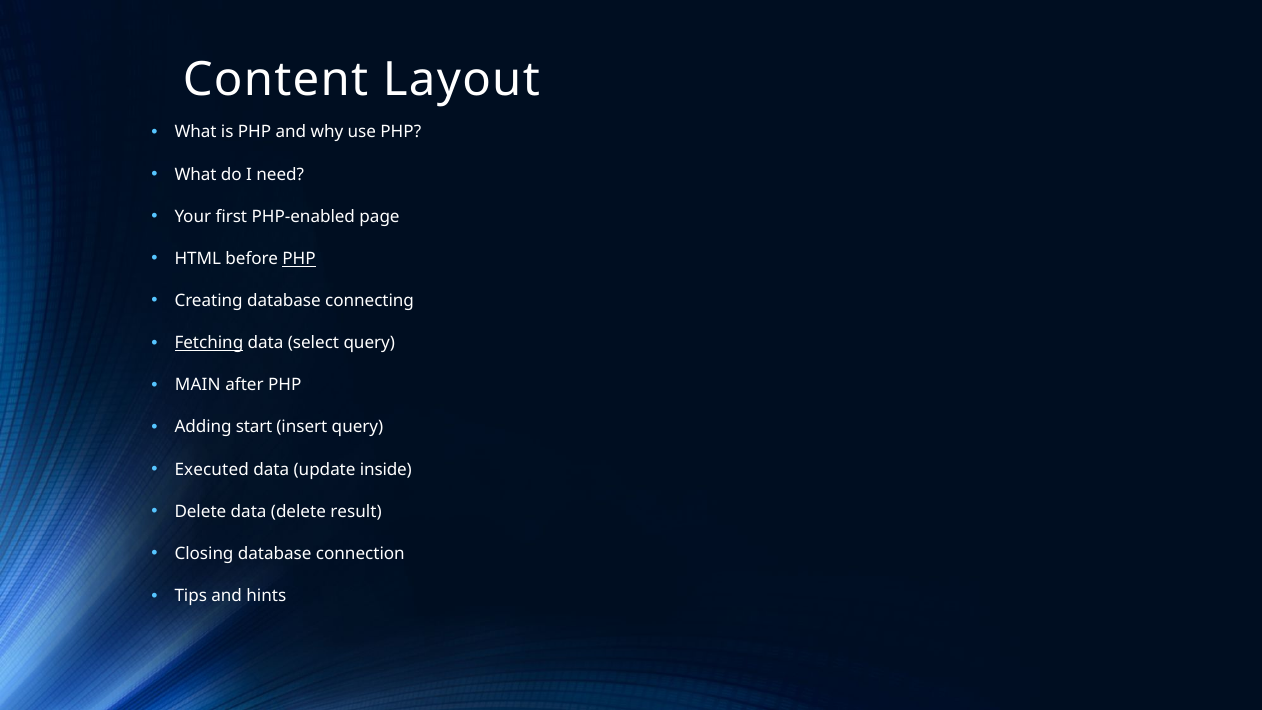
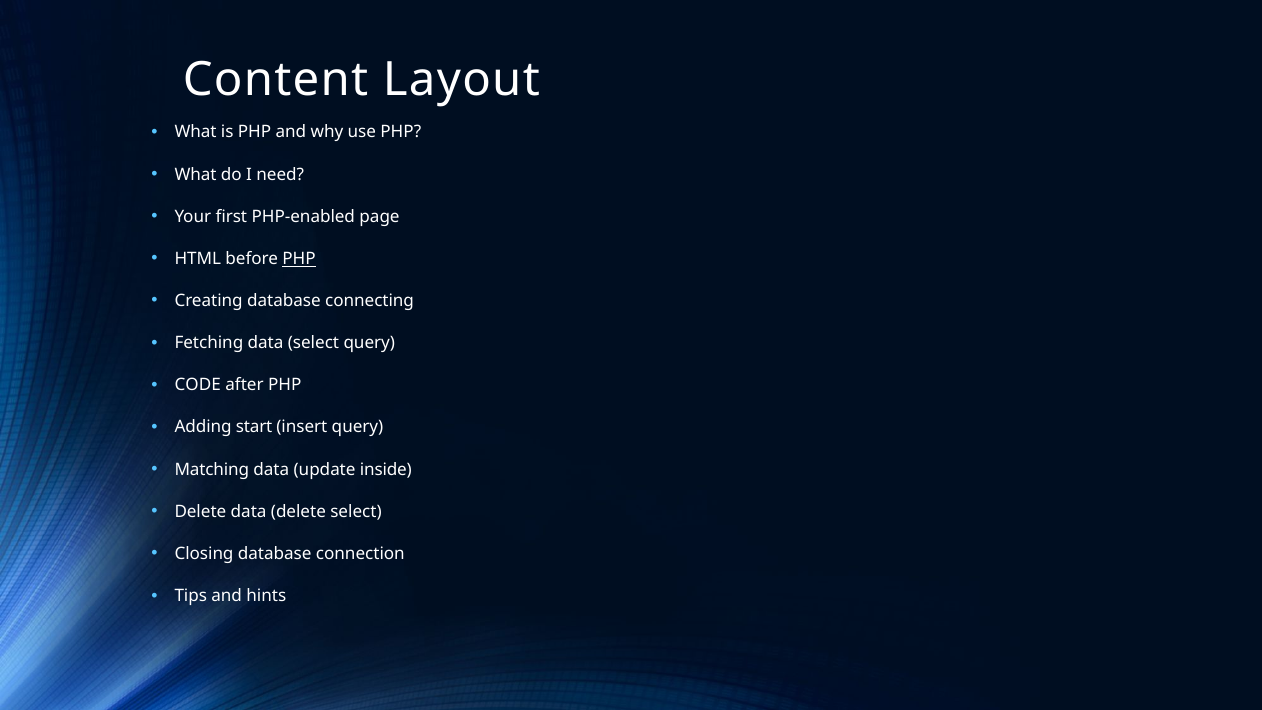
Fetching underline: present -> none (209, 343)
MAIN: MAIN -> CODE (198, 385)
Executed: Executed -> Matching (212, 469)
delete result: result -> select (356, 512)
